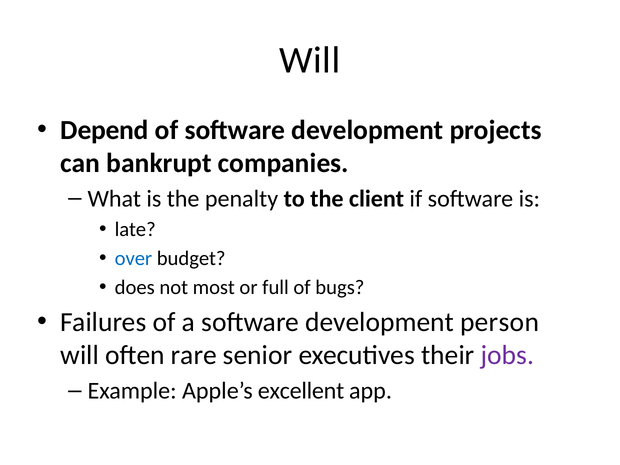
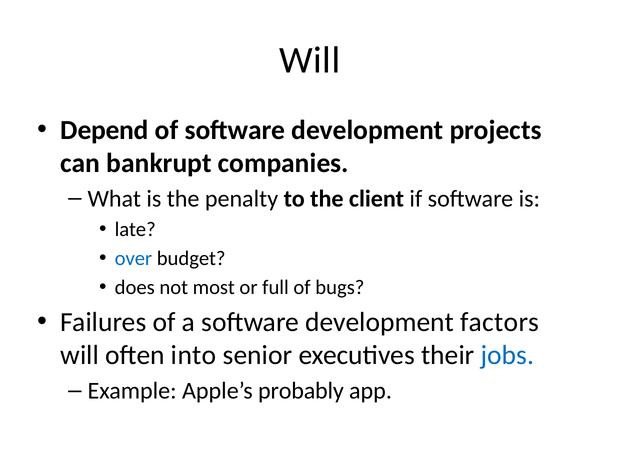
person: person -> factors (500, 322)
rare: rare -> into (194, 355)
jobs colour: purple -> blue (507, 355)
excellent: excellent -> probably (301, 391)
